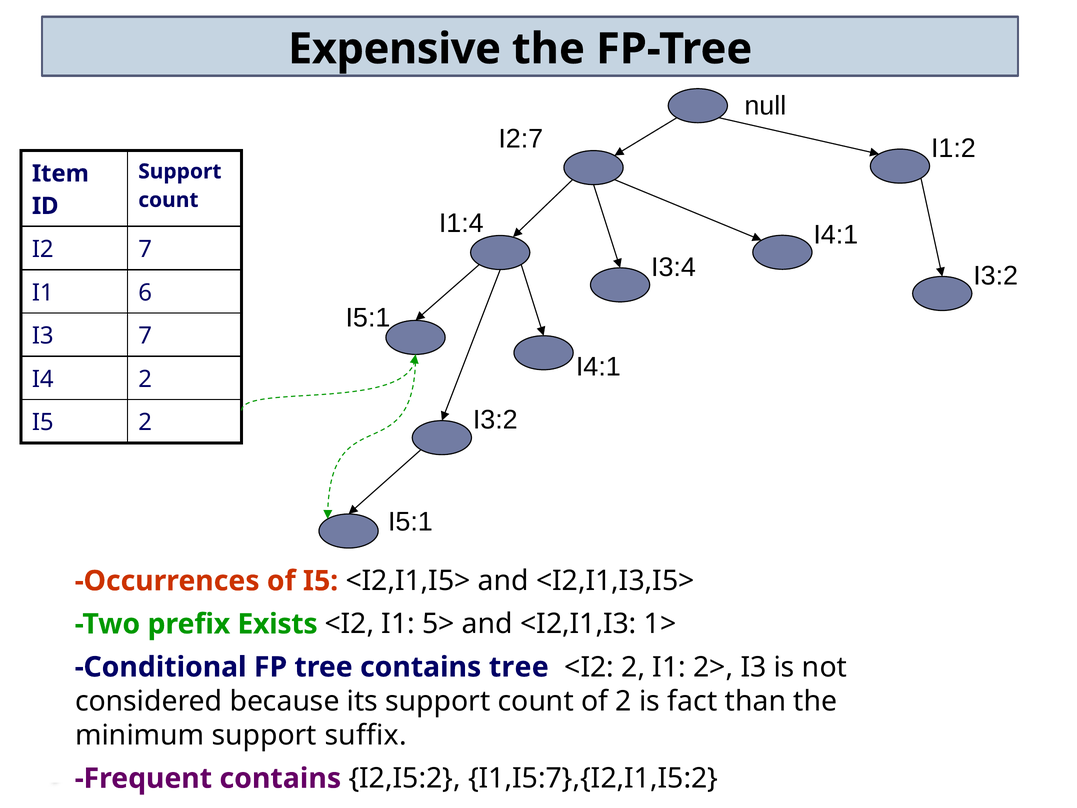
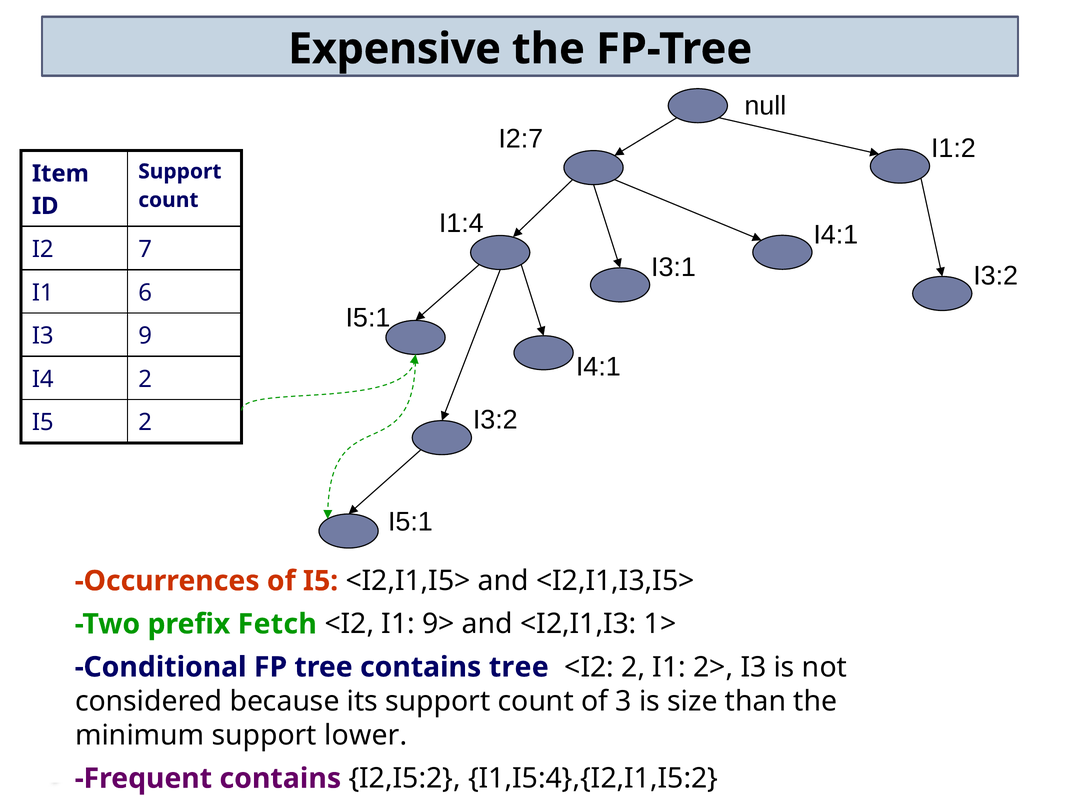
I3:4: I3:4 -> I3:1 (674, 267)
I3 7: 7 -> 9 (145, 336)
Exists: Exists -> Fetch (277, 624)
5>: 5> -> 9> (439, 624)
of 2: 2 -> 3 (623, 701)
fact: fact -> size (692, 701)
suffix: suffix -> lower (366, 735)
I1,I5:7},{I2,I1,I5:2: I1,I5:7},{I2,I1,I5:2 -> I1,I5:4},{I2,I1,I5:2 (593, 778)
